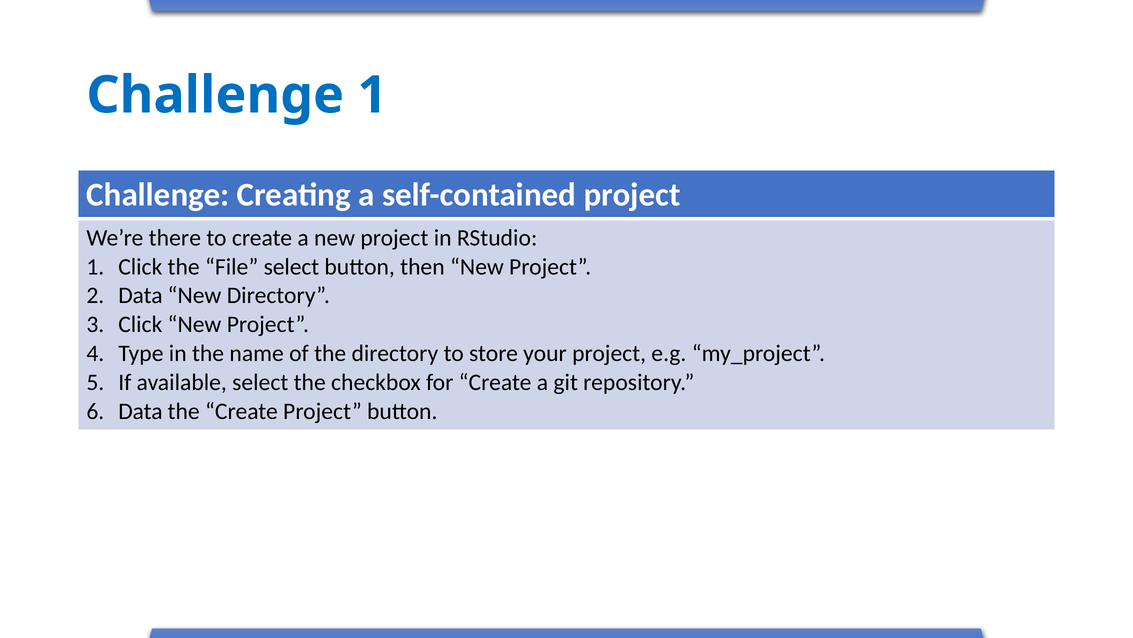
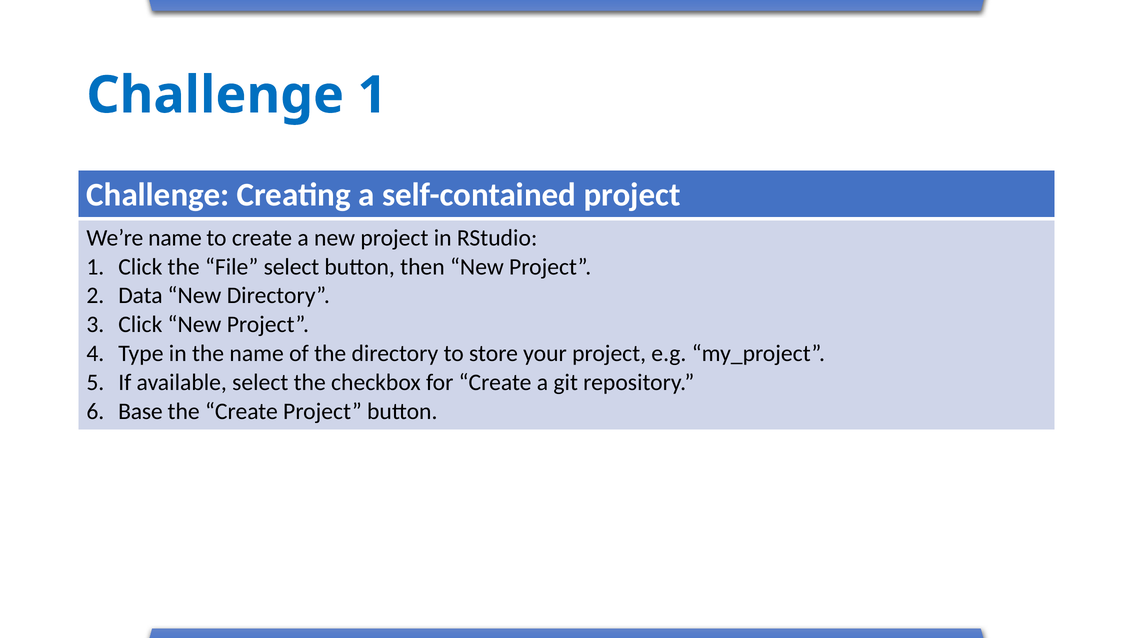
We’re there: there -> name (175, 238)
Data: Data -> Base (140, 411)
